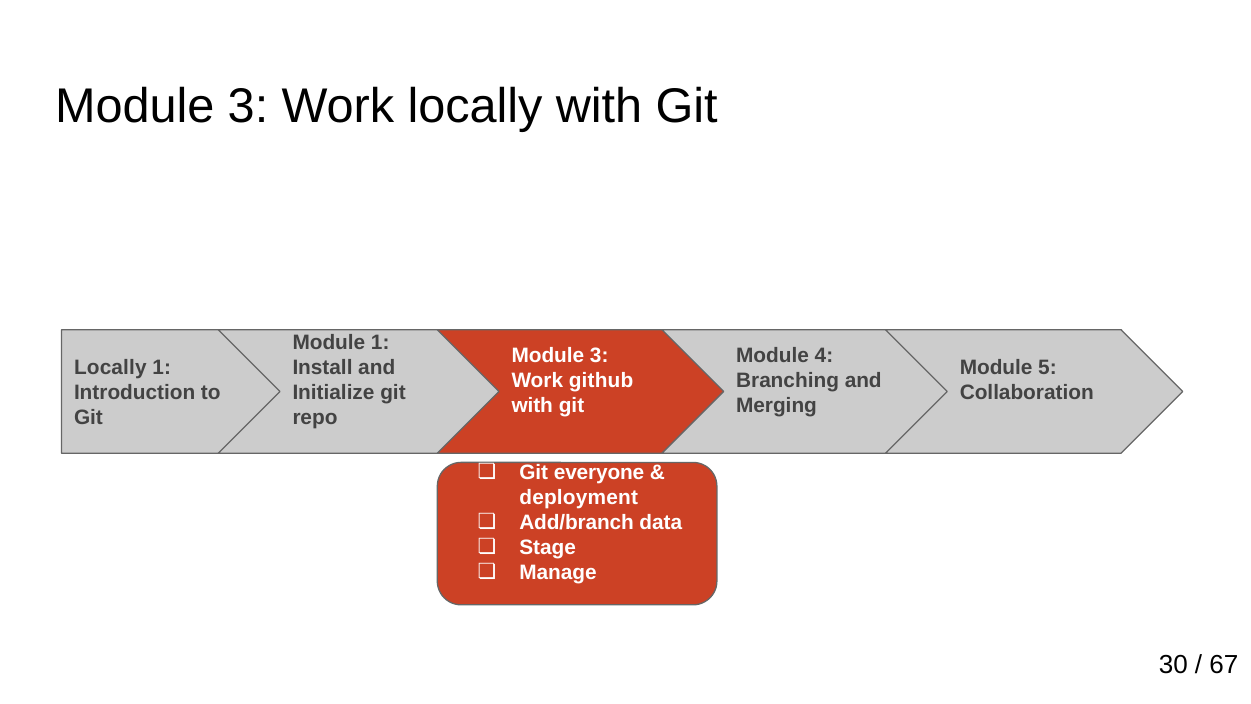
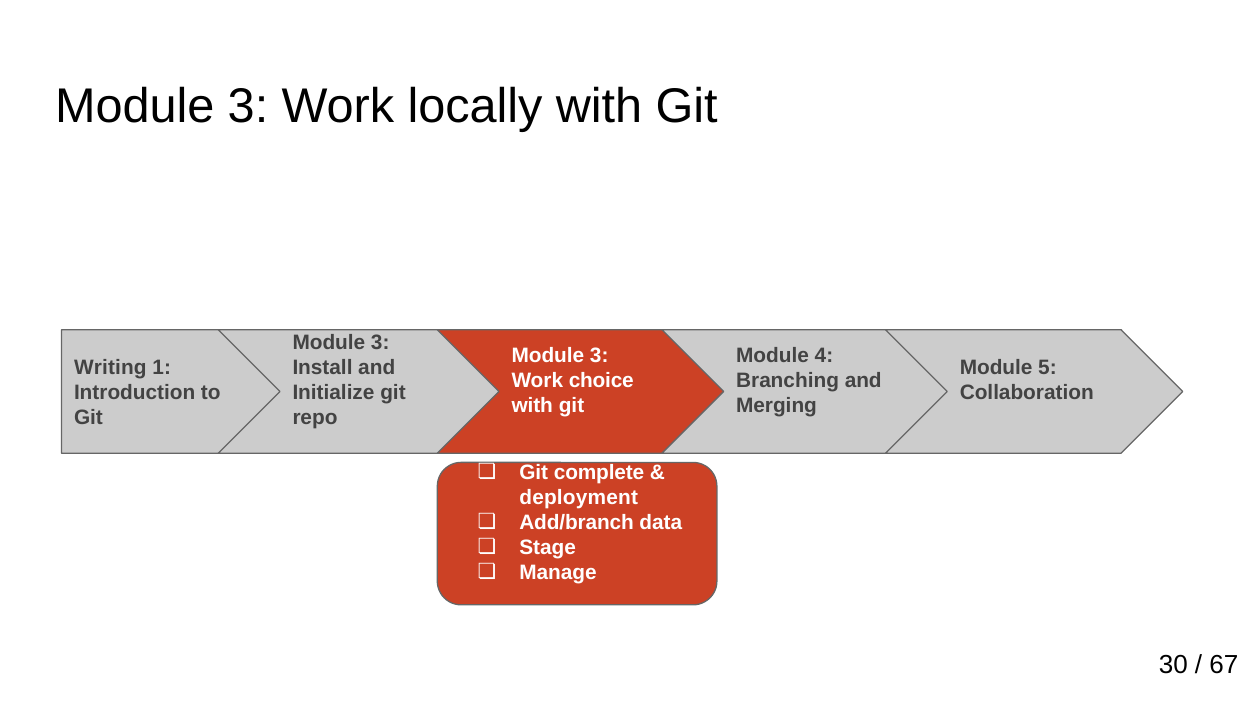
1: 1 -> 3 (380, 343)
Locally: Locally -> Writing (110, 368)
github: github -> choice (601, 380)
everyone: everyone -> complete (599, 472)
